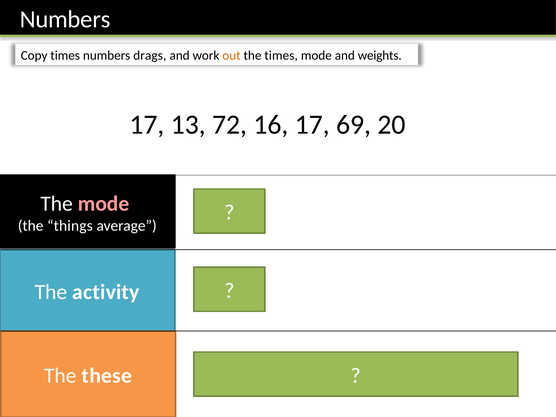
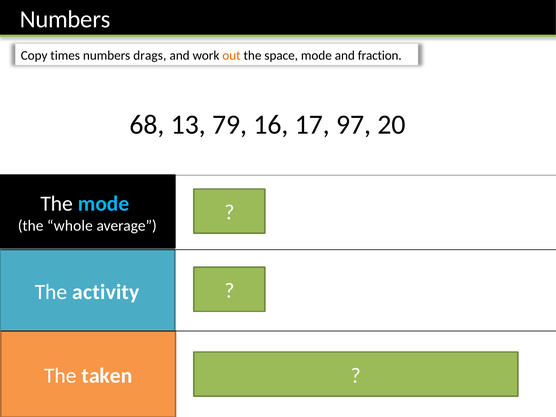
the times: times -> space (281, 55)
weights: weights -> fraction (380, 55)
17: 17 -> 68 (147, 125)
72: 72 -> 79 (230, 125)
69: 69 -> 97 (354, 125)
mode colour: pink -> light blue (104, 204)
things: things -> whole (70, 226)
these: these -> taken (107, 376)
